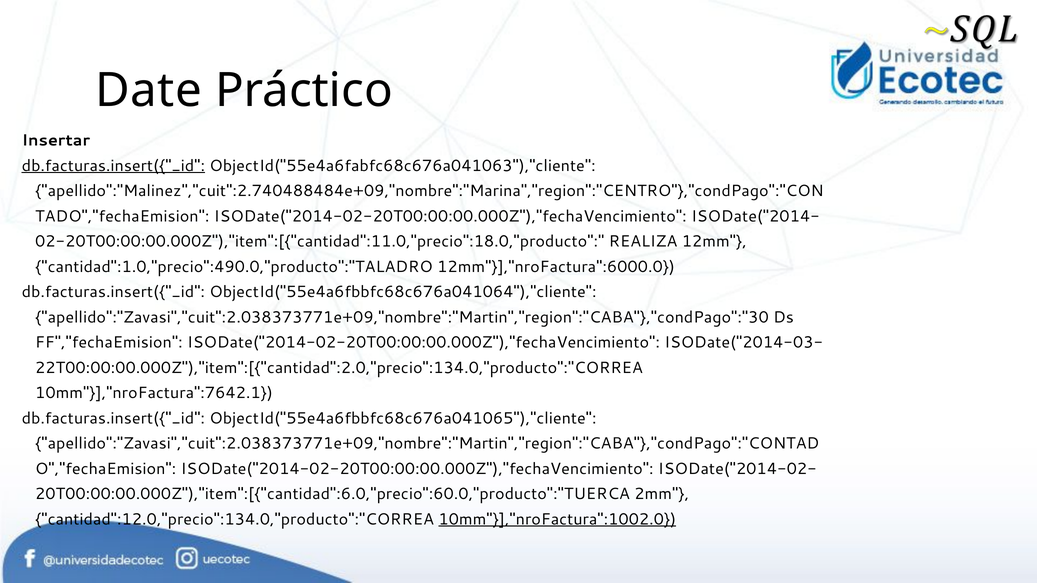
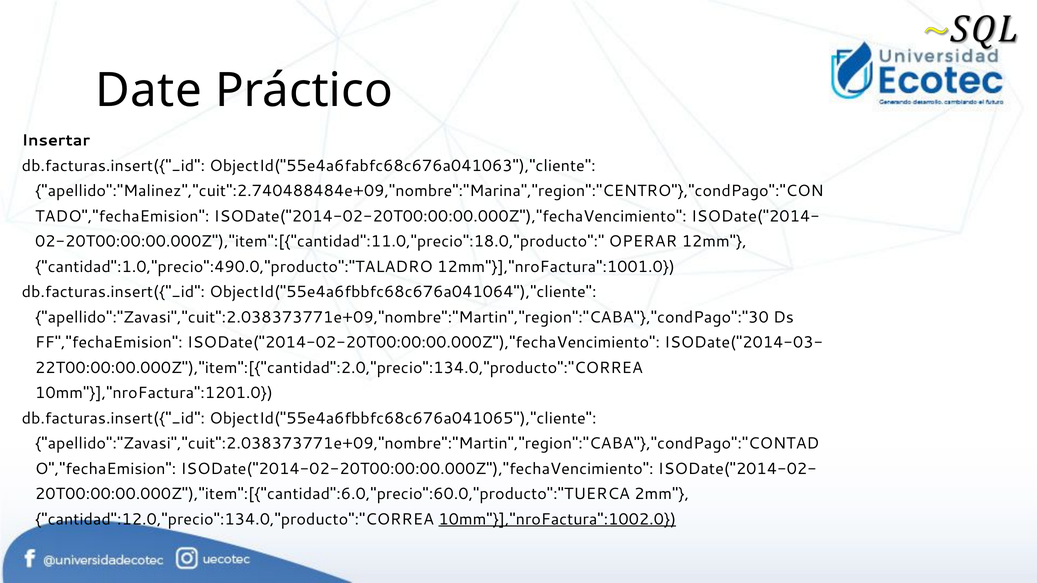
db.facturas.insert({"_id underline: present -> none (113, 166)
REALIZA: REALIZA -> OPERAR (643, 242)
12mm"}],"nroFactura":6000.0: 12mm"}],"nroFactura":6000.0 -> 12mm"}],"nroFactura":1001.0 (556, 267)
10mm"}],"nroFactura":7642.1: 10mm"}],"nroFactura":7642.1 -> 10mm"}],"nroFactura":1201.0 (154, 393)
